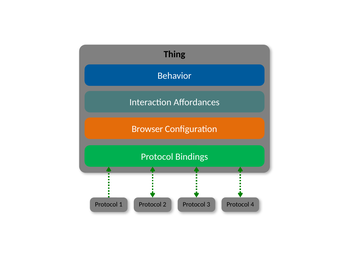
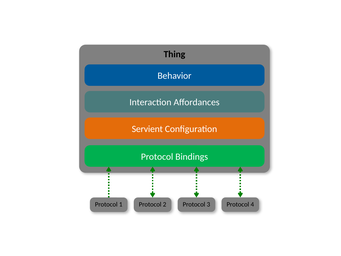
Browser: Browser -> Servient (147, 129)
